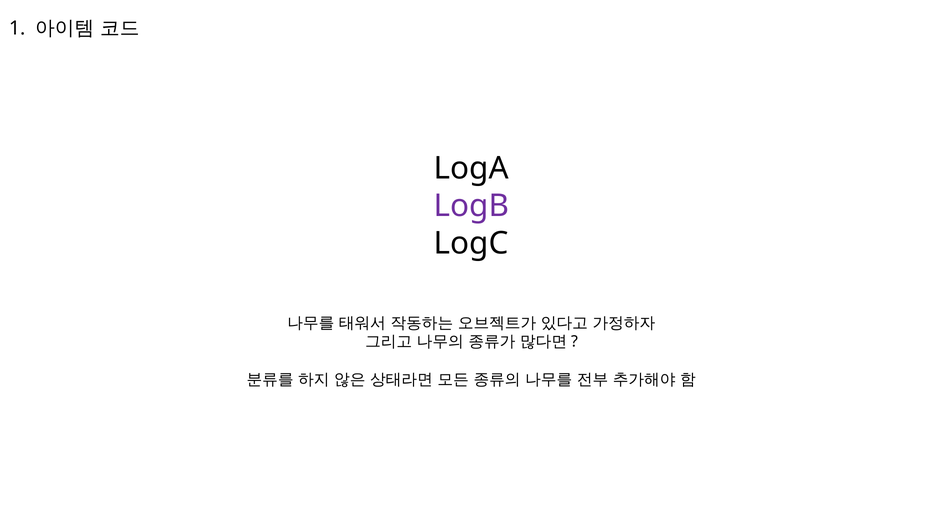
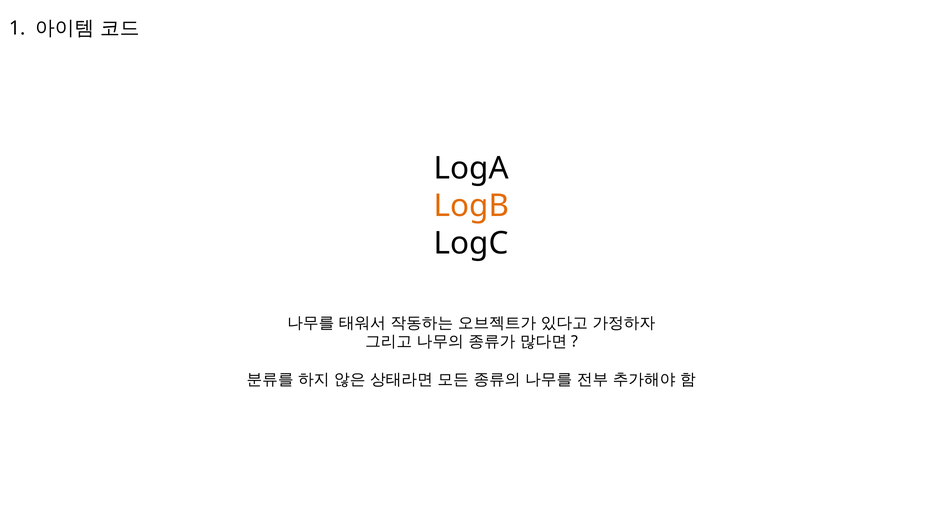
LogB colour: purple -> orange (471, 206)
